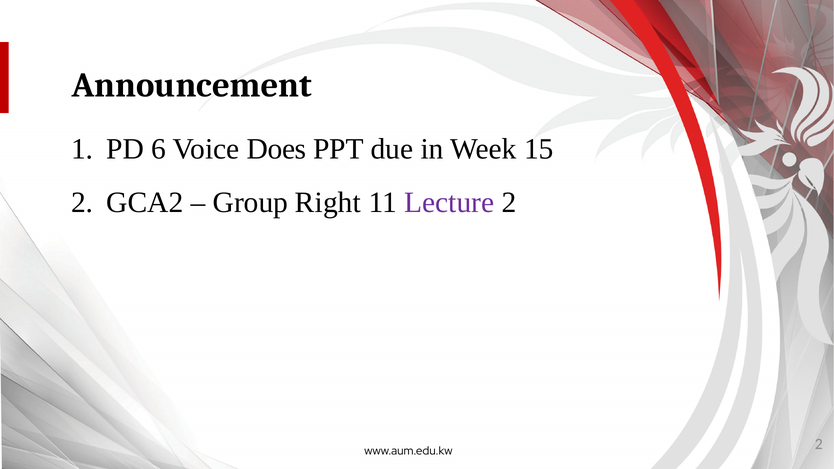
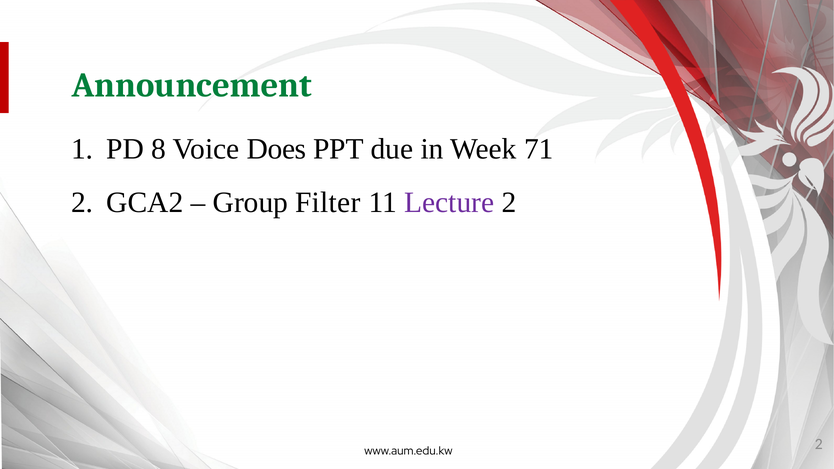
Announcement colour: black -> green (192, 85)
6: 6 -> 8 (159, 149)
15: 15 -> 71 (539, 149)
Right: Right -> Filter (328, 202)
